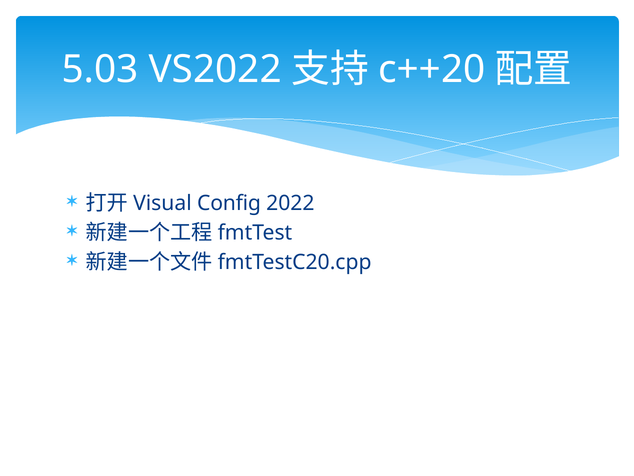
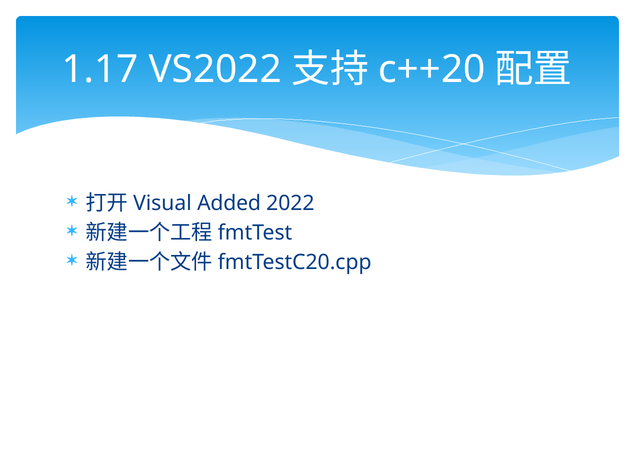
5.03: 5.03 -> 1.17 (100, 70)
Config: Config -> Added (229, 203)
